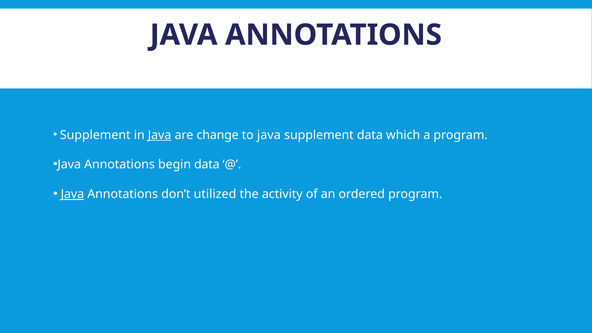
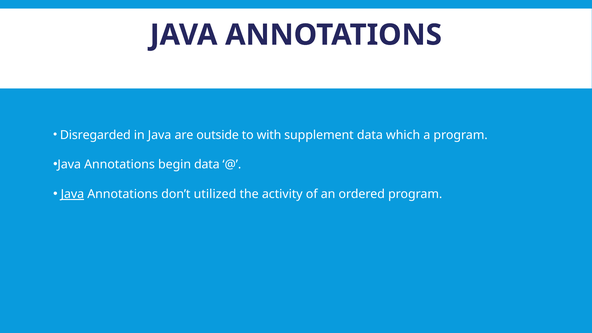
Supplement: Supplement -> Disregarded (95, 135)
Java underline: present -> none (160, 135)
change: change -> outside (218, 135)
to java: java -> with (269, 135)
